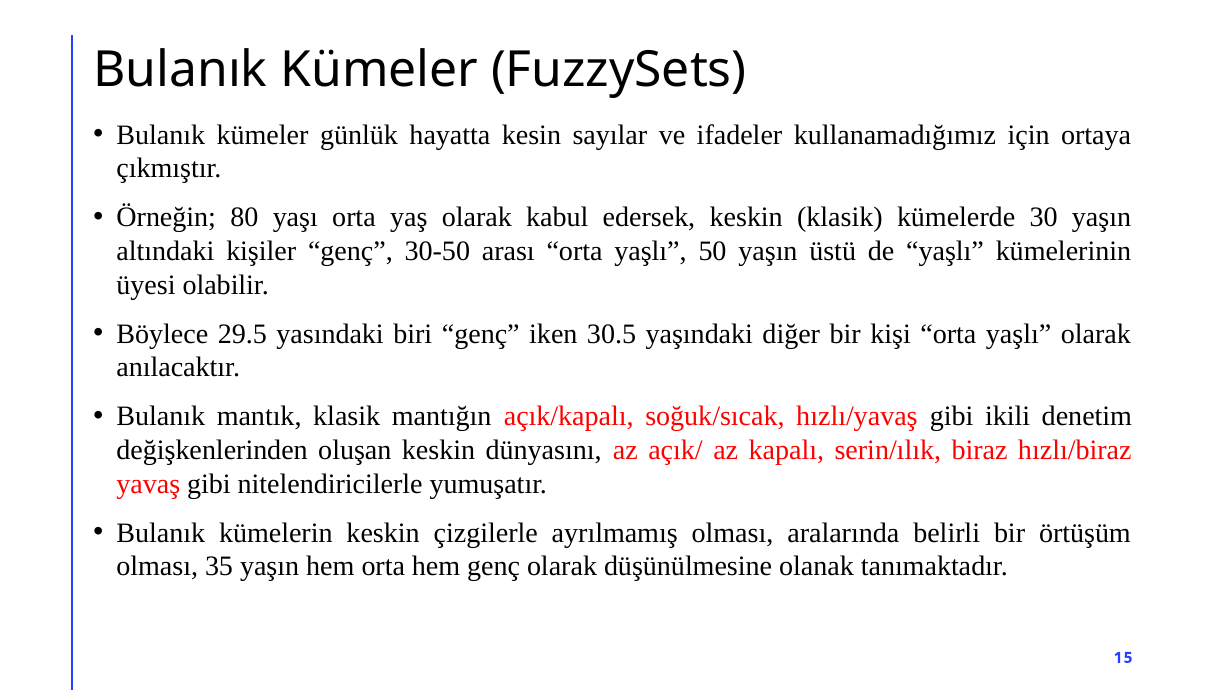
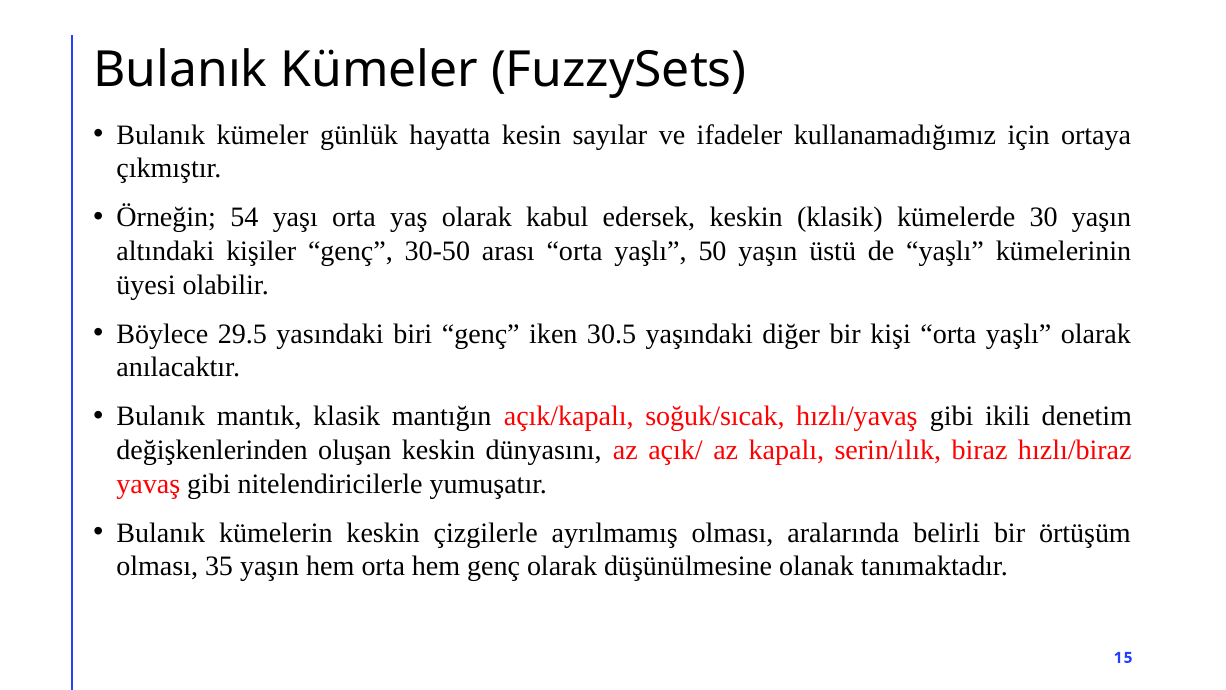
80: 80 -> 54 (244, 217)
